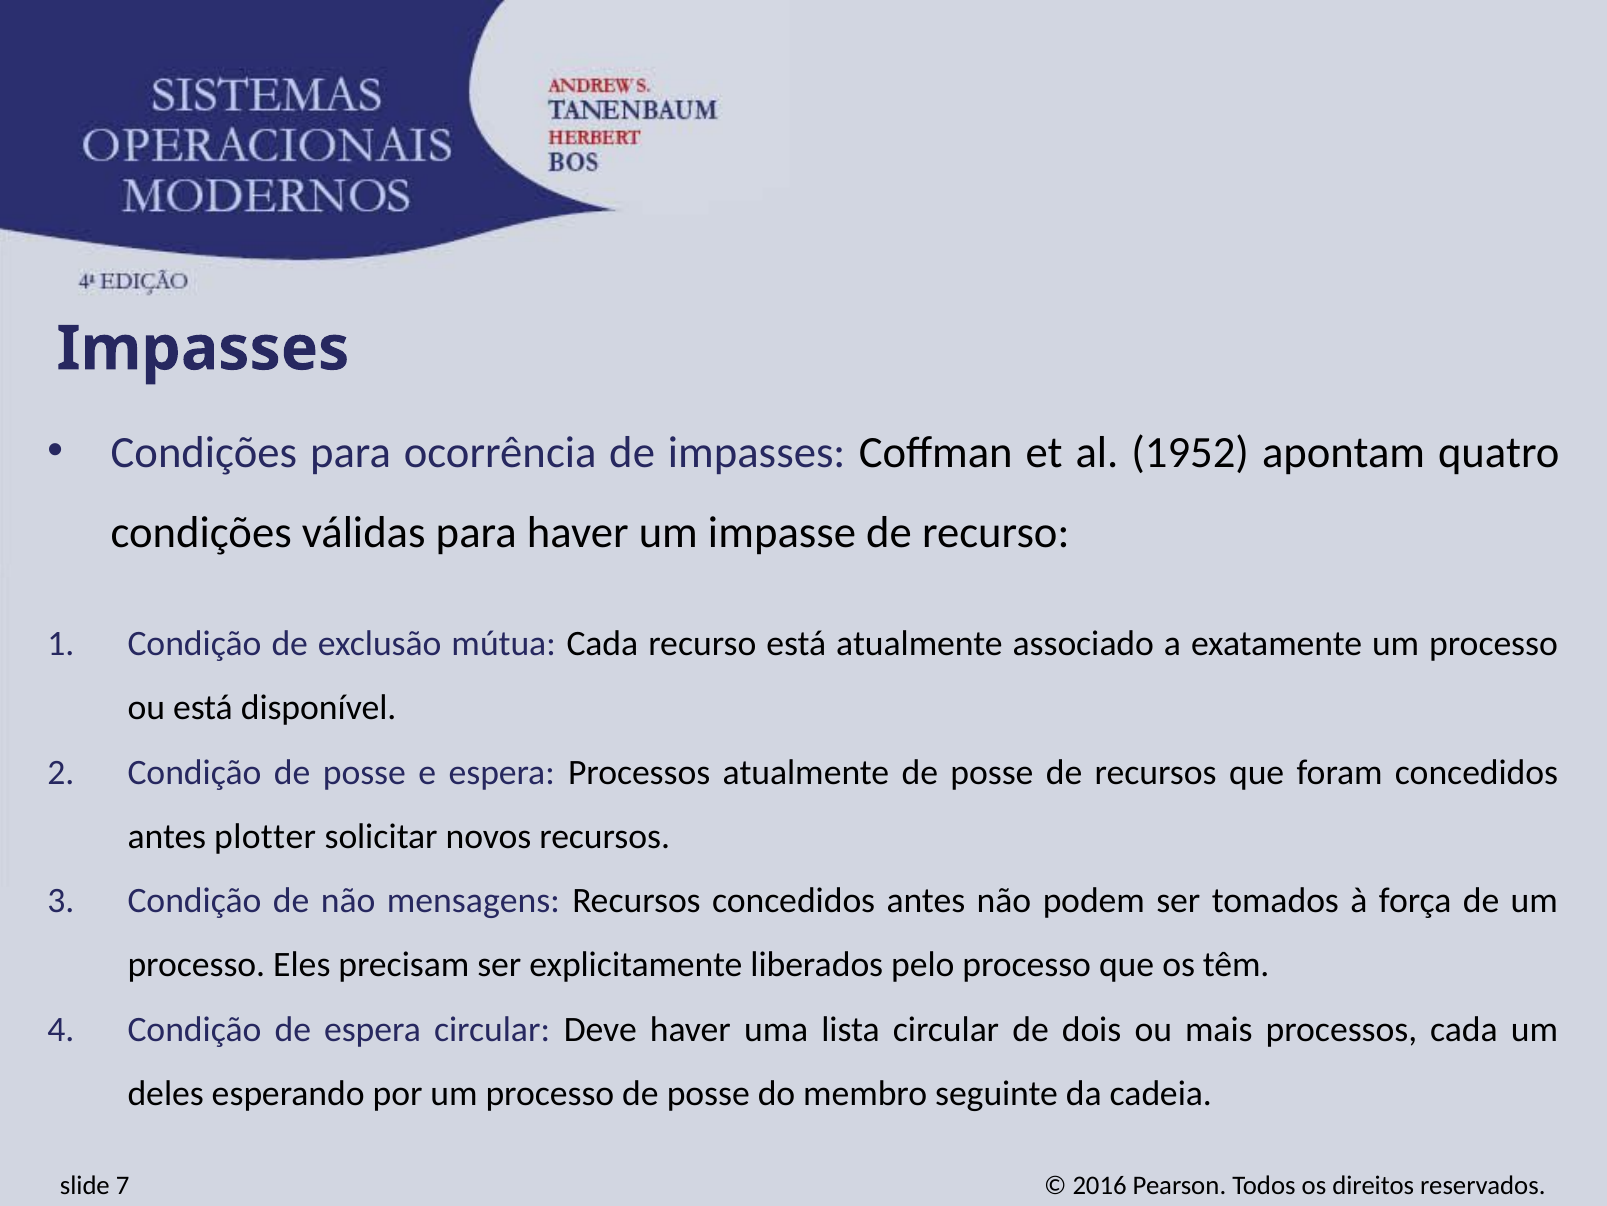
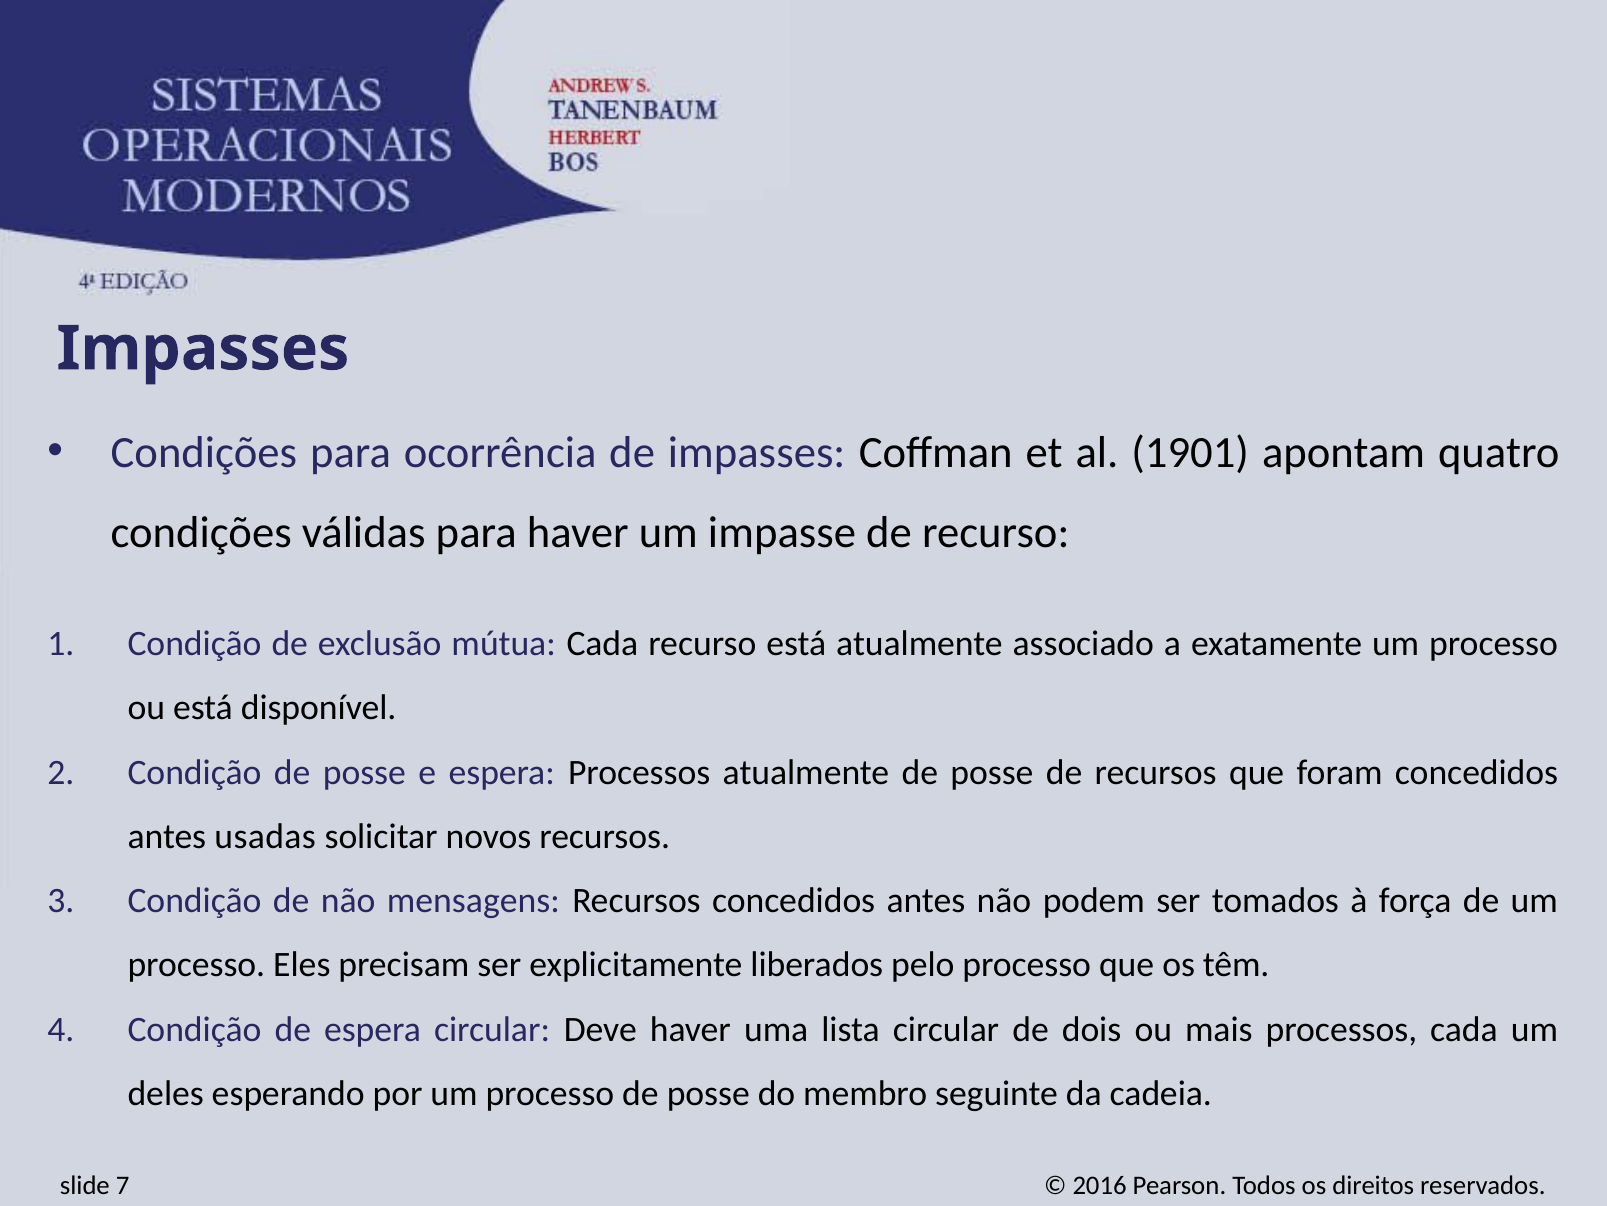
1952: 1952 -> 1901 (1190, 452)
plotter: plotter -> usadas (265, 836)
